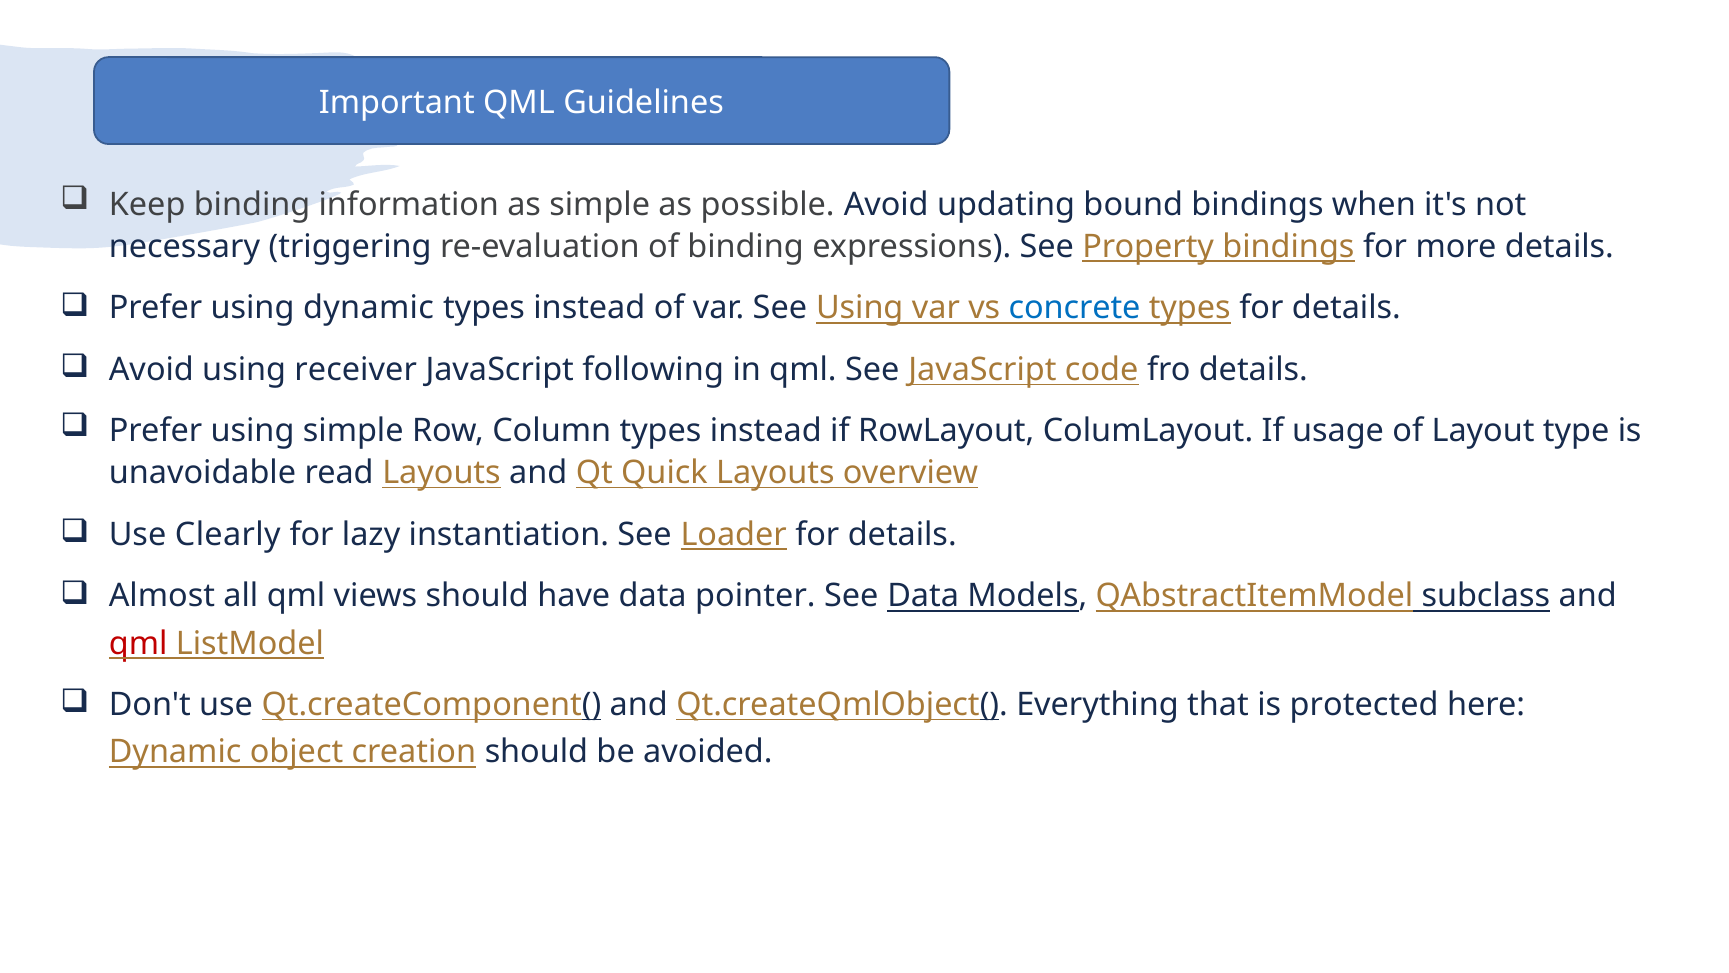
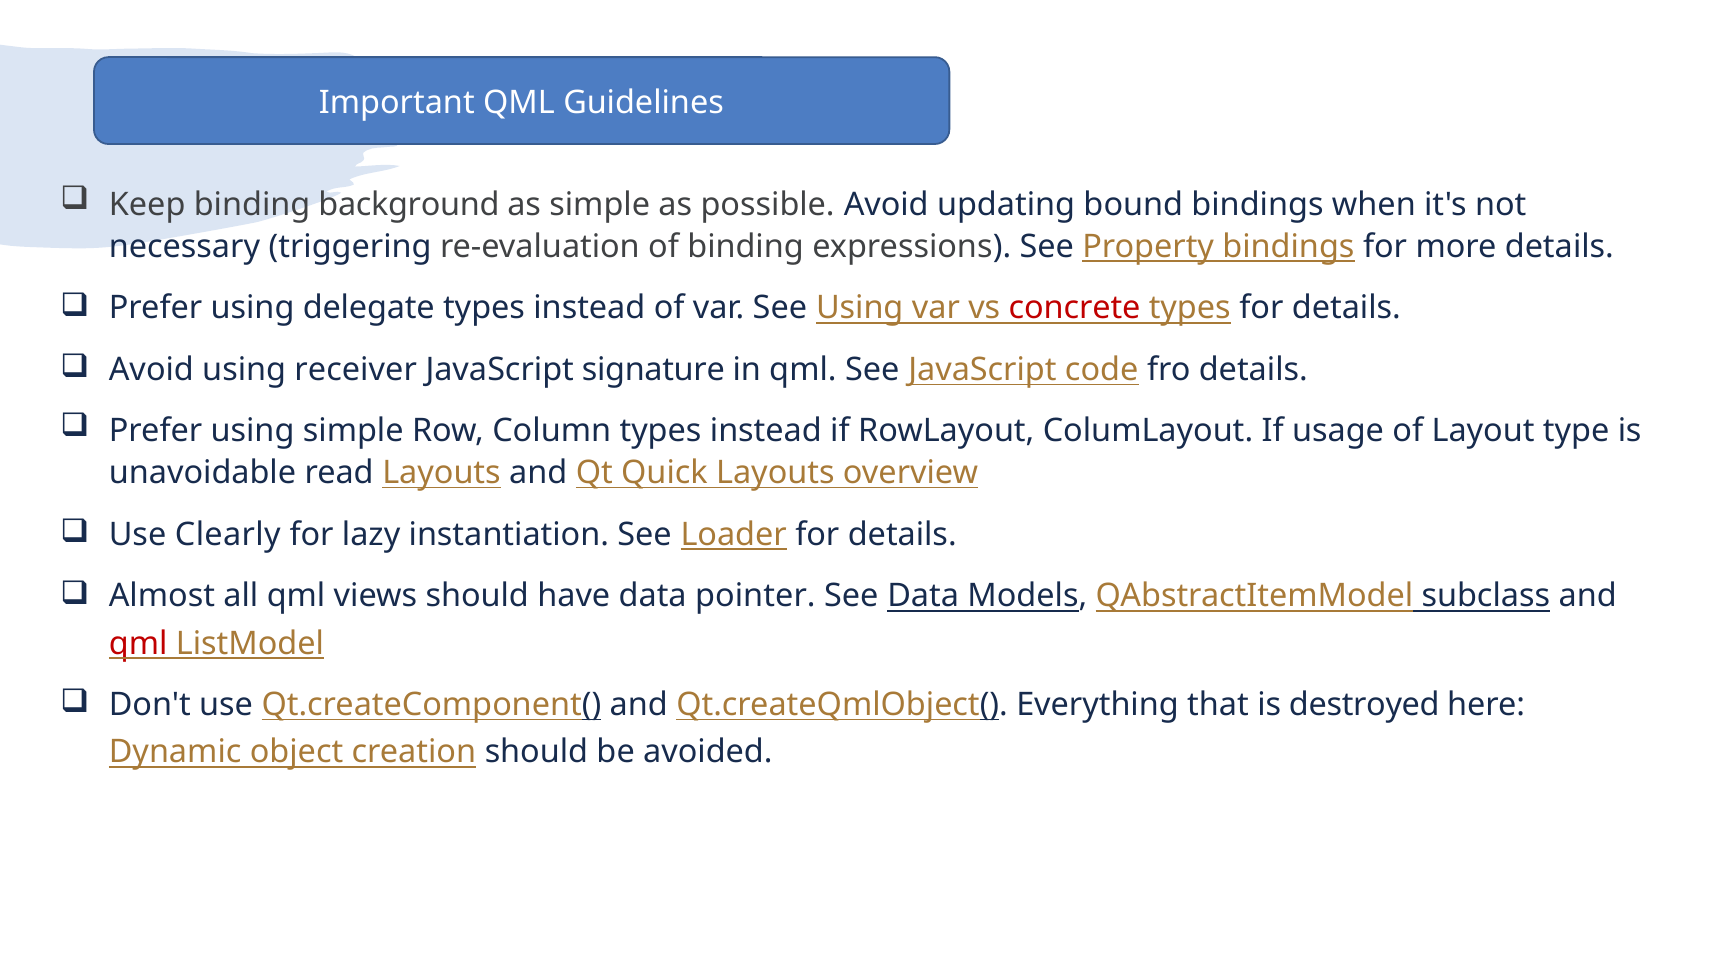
information: information -> background (409, 204)
using dynamic: dynamic -> delegate (369, 308)
concrete colour: blue -> red (1075, 308)
following: following -> signature (653, 370)
protected: protected -> destroyed (1364, 705)
